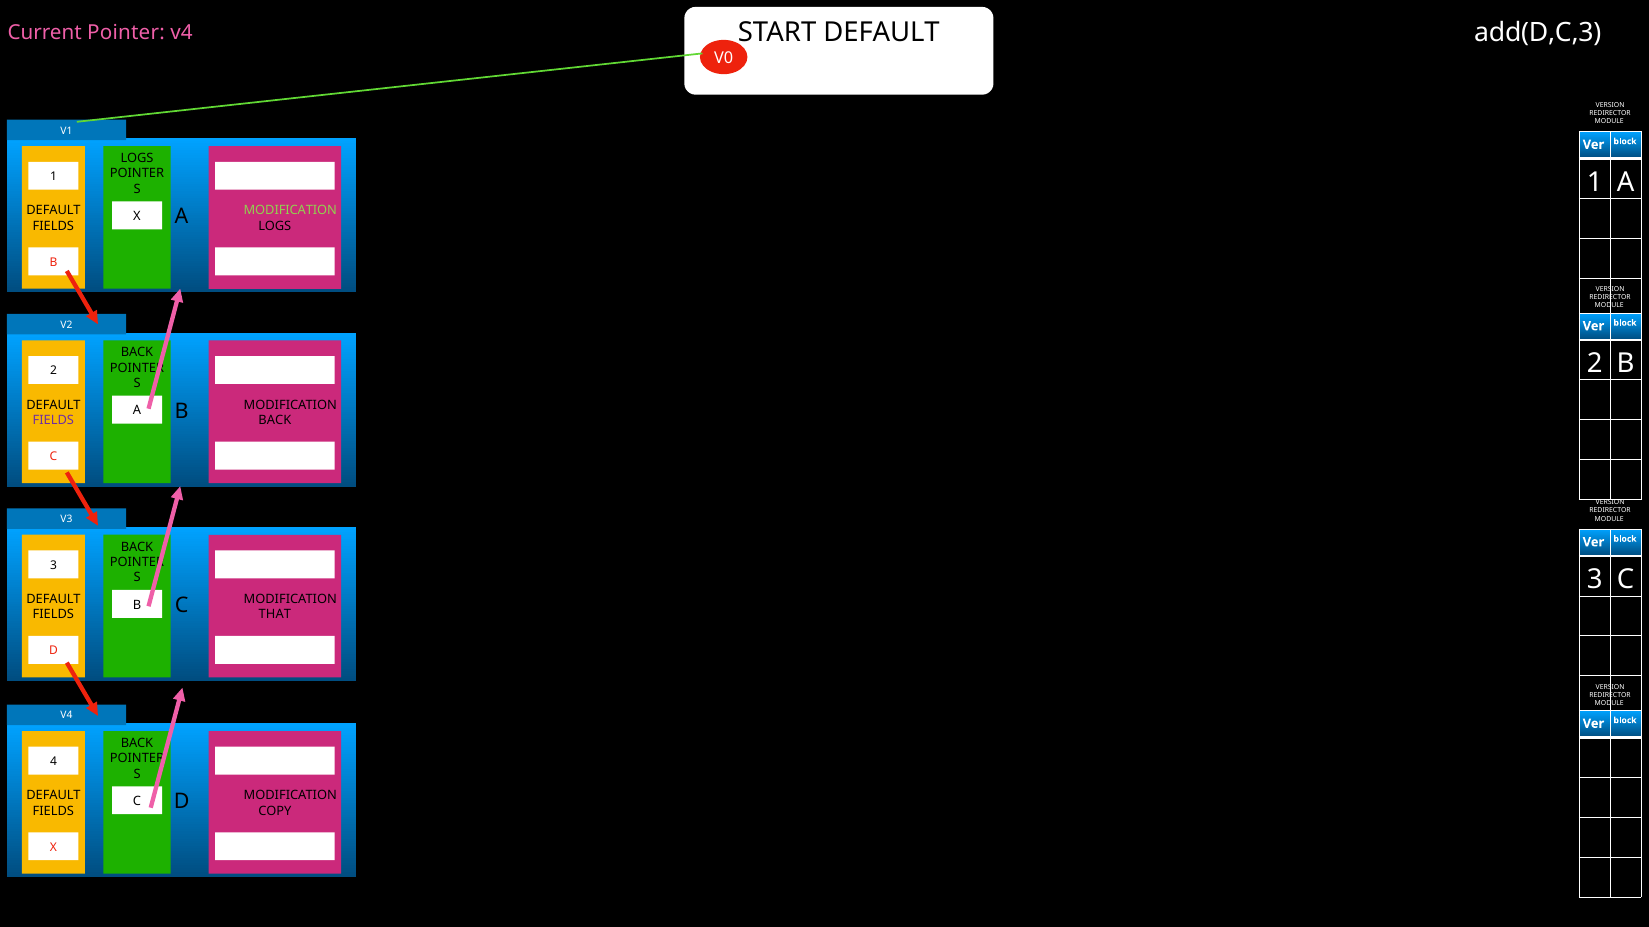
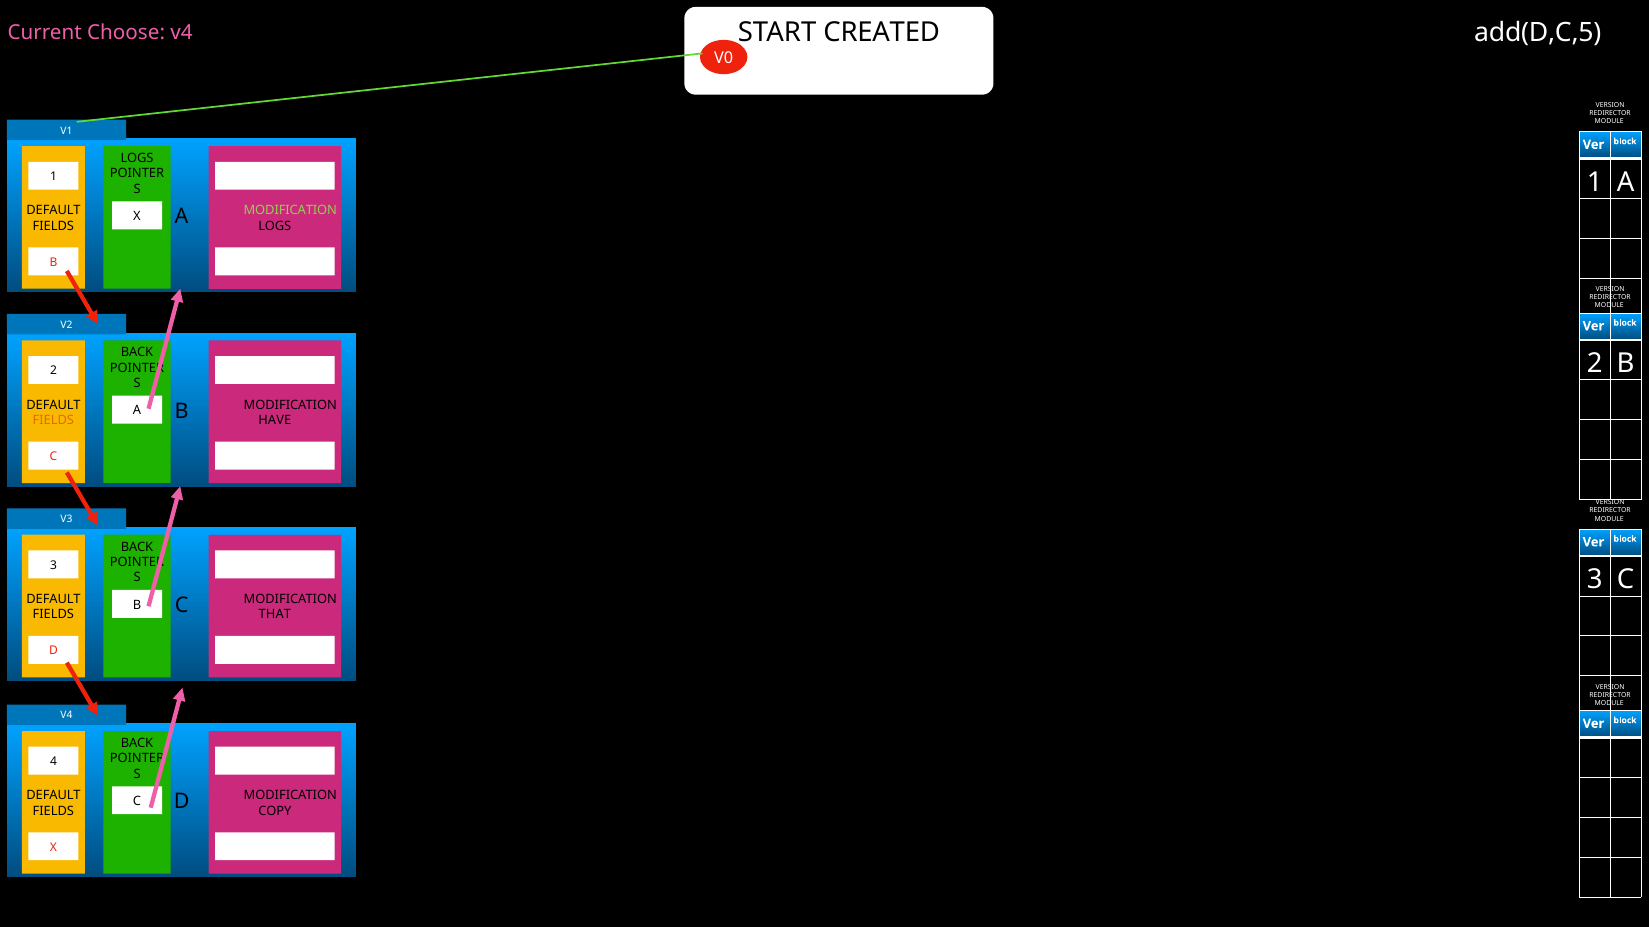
START DEFAULT: DEFAULT -> CREATED (882, 32)
add(D,C,3: add(D,C,3 -> add(D,C,5 (1538, 33)
Current Pointer: Pointer -> Choose (126, 33)
FIELDS colour: purple -> orange (53, 421)
BACK: BACK -> HAVE (275, 421)
